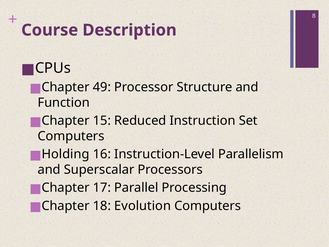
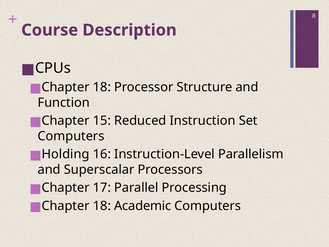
49: 49 -> 18 (102, 87)
Evolution: Evolution -> Academic (143, 206)
